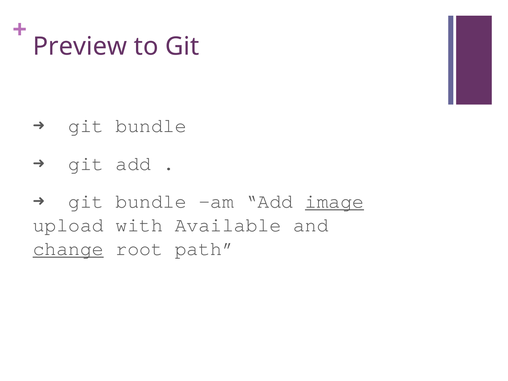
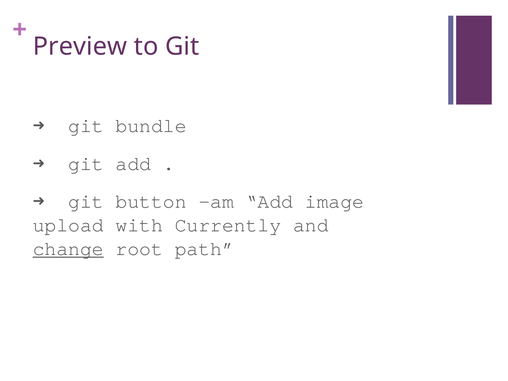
bundle: bundle -> button (151, 201)
image underline: present -> none (335, 201)
Available: Available -> Currently (228, 225)
